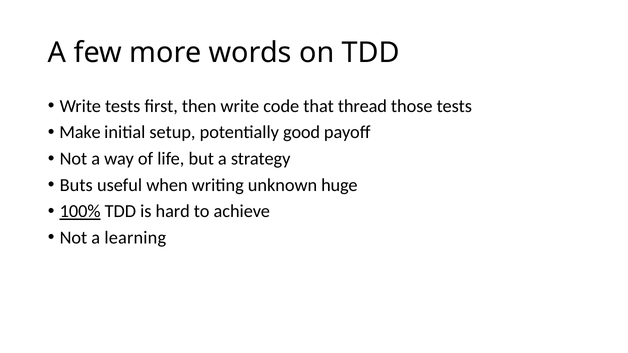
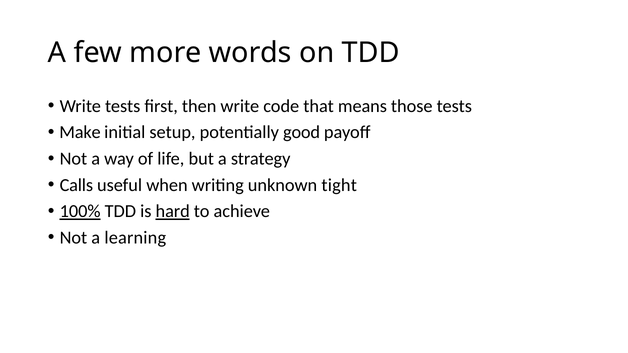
thread: thread -> means (362, 106)
Buts: Buts -> Calls (76, 185)
huge: huge -> tight (339, 185)
hard underline: none -> present (173, 212)
